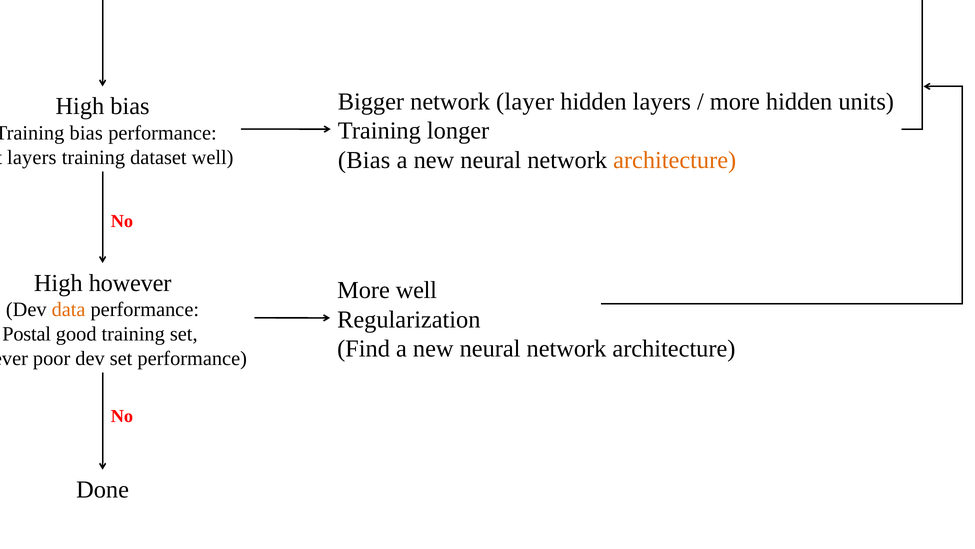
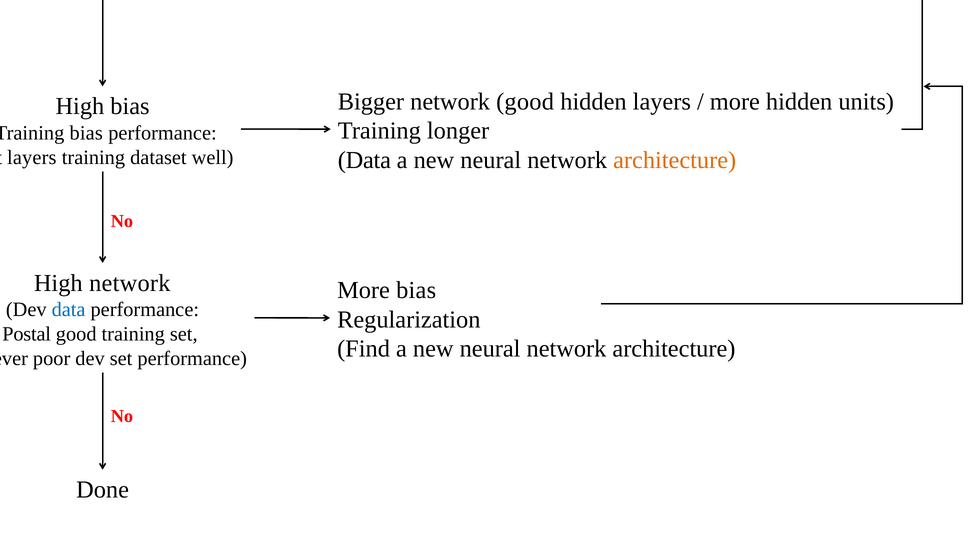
network layer: layer -> good (525, 101)
Bias: Bias -> Data (364, 160)
High however: however -> network (130, 283)
More well: well -> bias (416, 290)
data colour: orange -> blue (69, 309)
